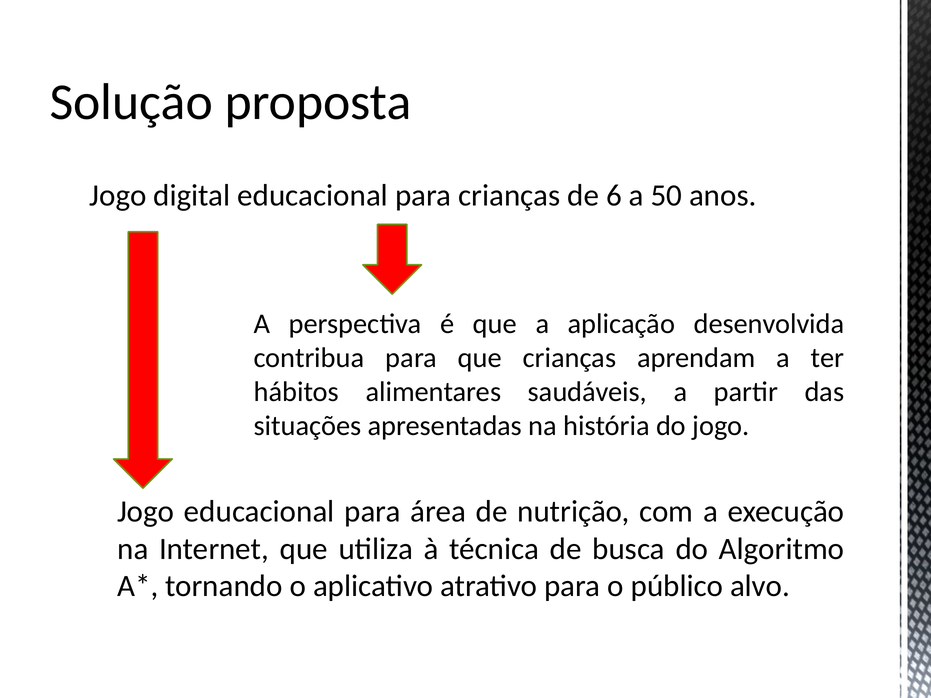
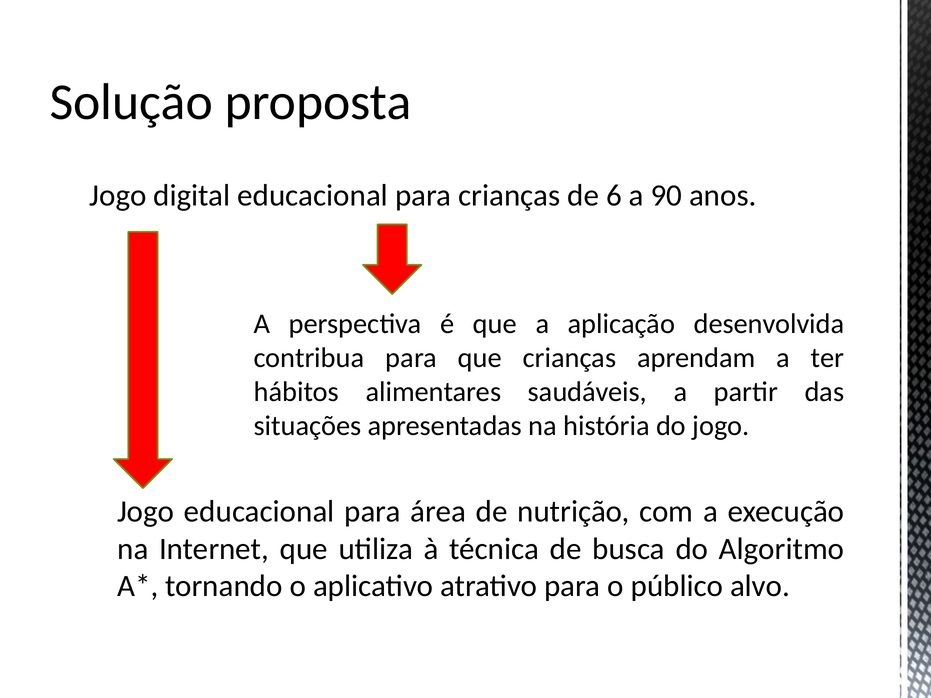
50: 50 -> 90 (666, 196)
